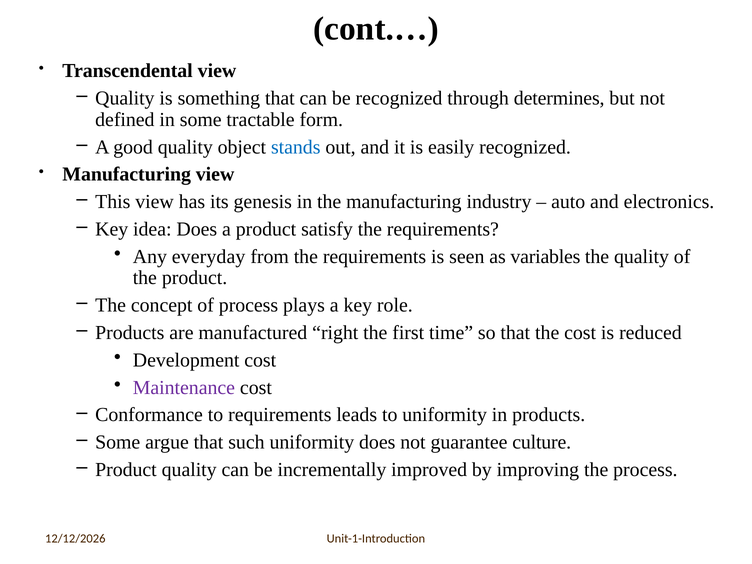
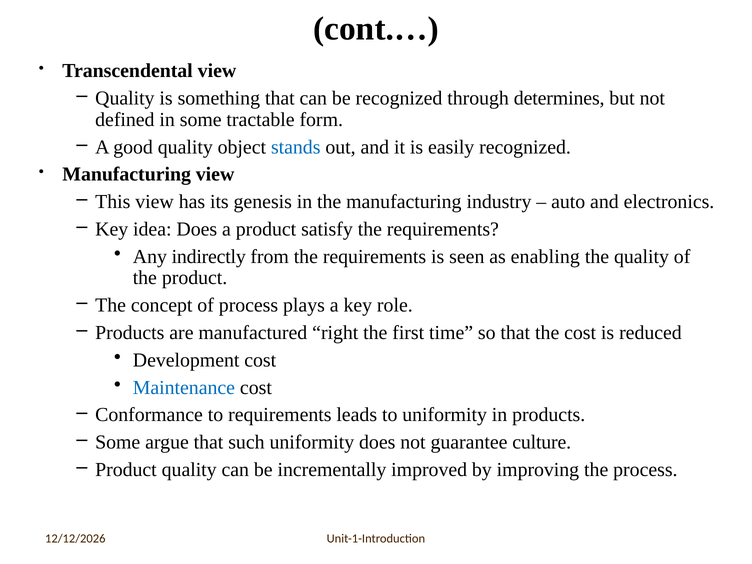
everyday: everyday -> indirectly (209, 257)
variables: variables -> enabling (545, 257)
Maintenance colour: purple -> blue (184, 387)
